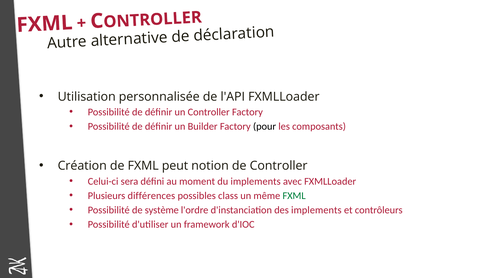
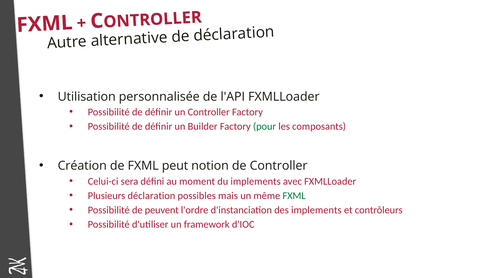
pour colour: black -> green (265, 126)
Plusieurs différences: différences -> déclaration (151, 196)
class: class -> mais (228, 196)
système: système -> peuvent (162, 210)
